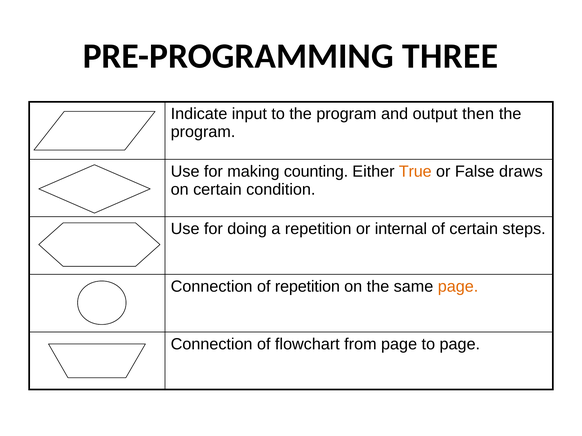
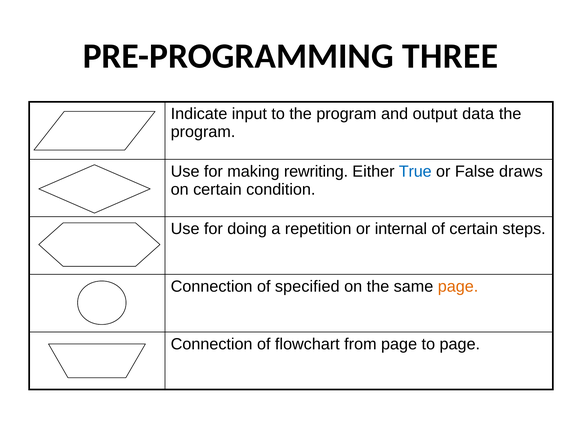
then: then -> data (478, 114)
counting: counting -> rewriting (316, 172)
True colour: orange -> blue (415, 172)
of repetition: repetition -> specified (307, 287)
